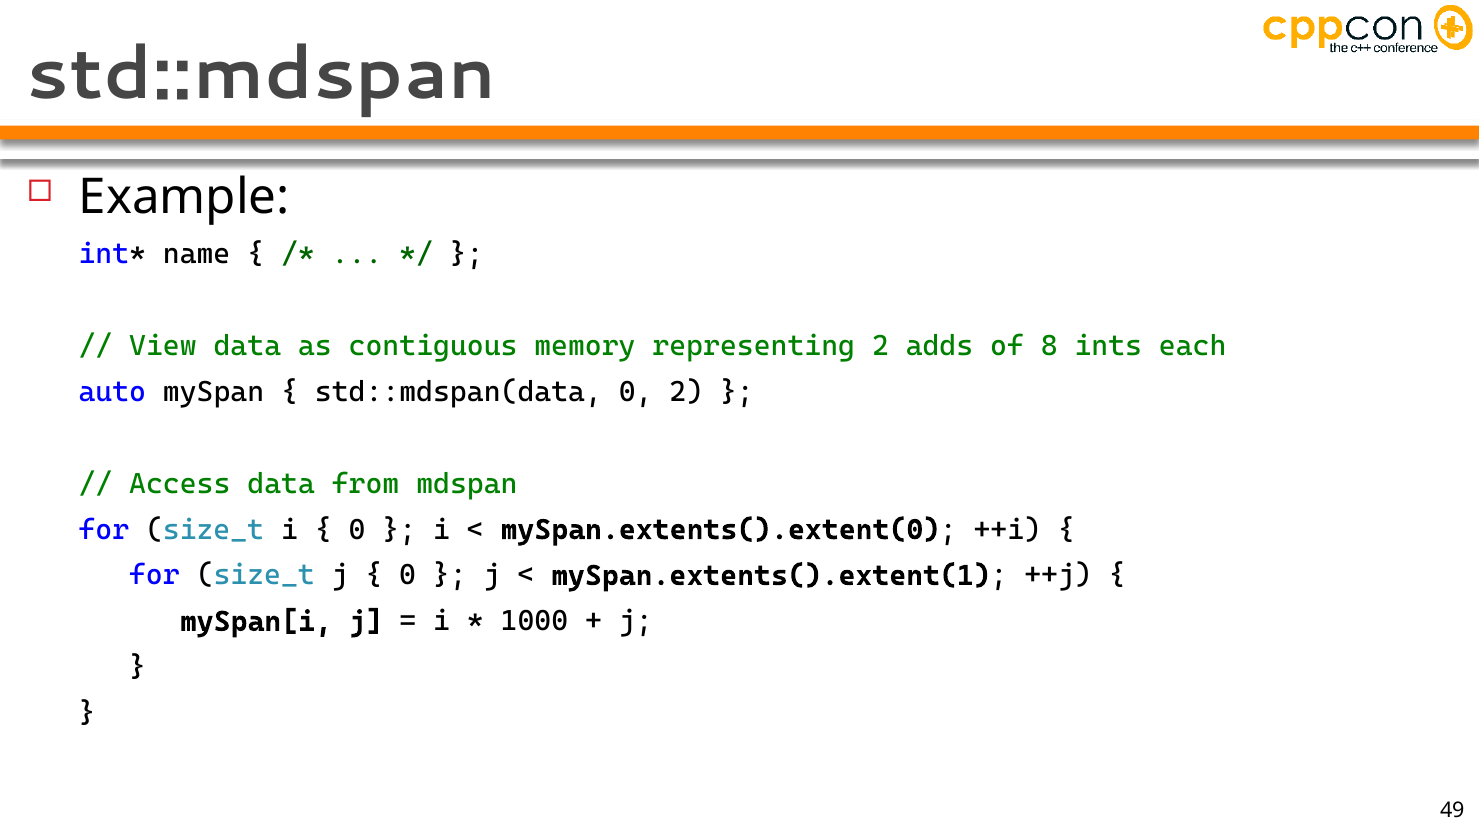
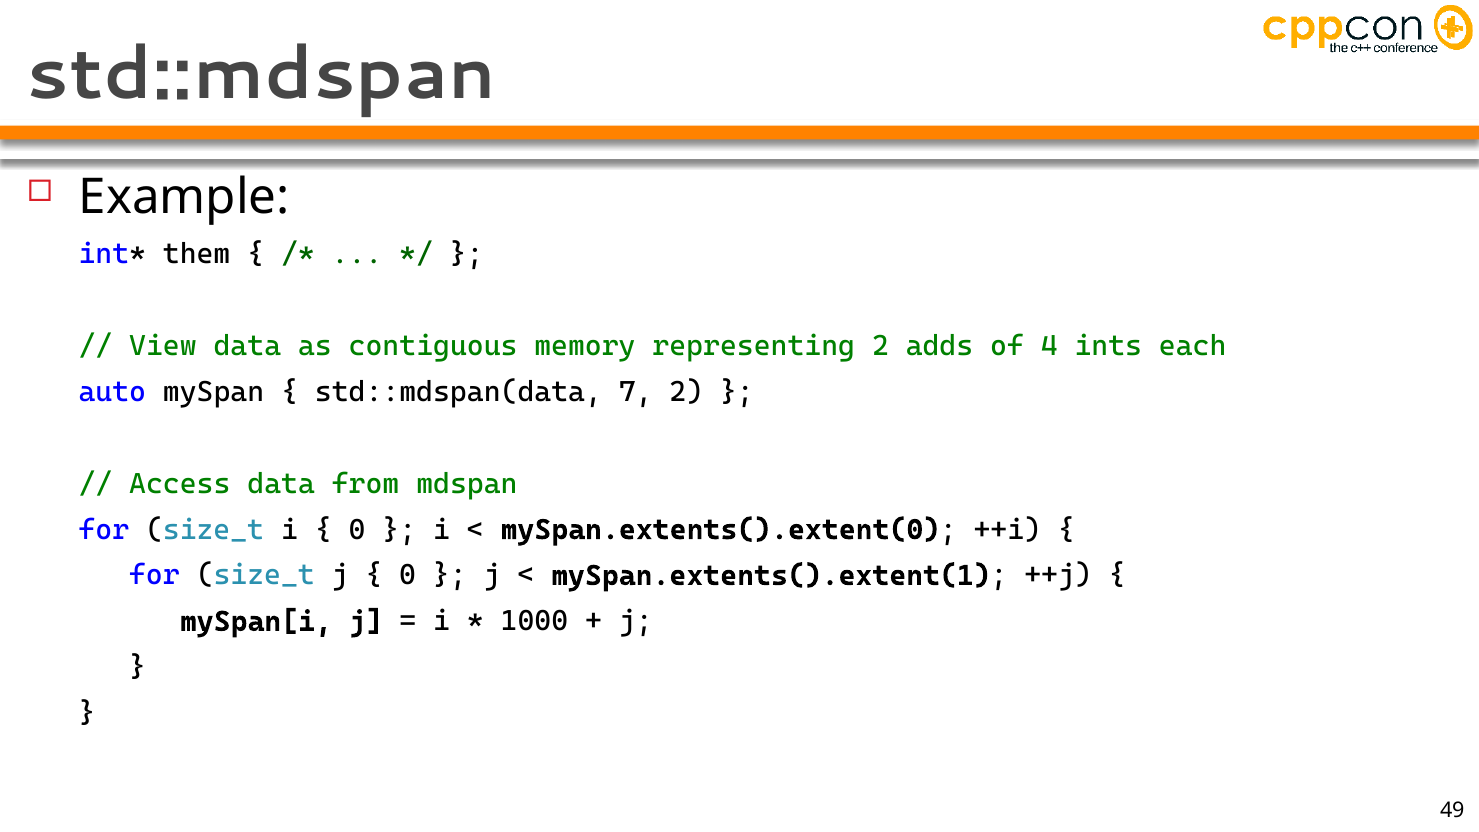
name: name -> them (197, 254)
8: 8 -> 4 (1049, 346)
std::mdspan(data 0: 0 -> 7 (636, 392)
